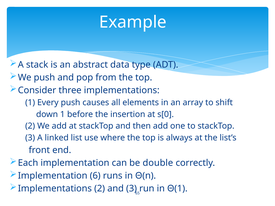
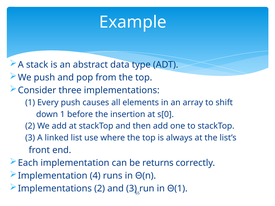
double: double -> returns (158, 163)
6: 6 -> 4 (95, 176)
